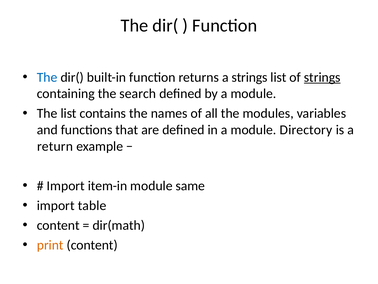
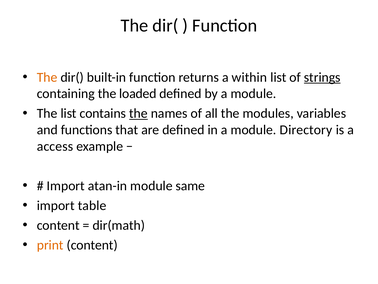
The colour: blue -> orange (47, 77)
a strings: strings -> within (249, 77)
search: search -> loaded (138, 94)
the underline: none -> present (138, 113)
return: return -> access (55, 146)
item-in: item-in -> atan-in (107, 185)
